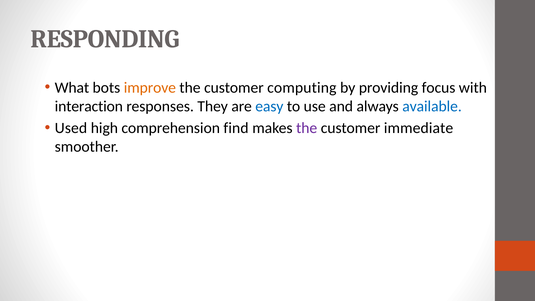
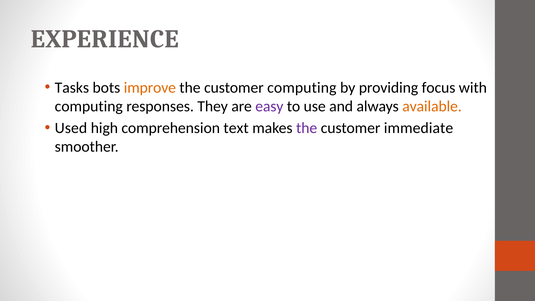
RESPONDING: RESPONDING -> EXPERIENCE (105, 39)
What: What -> Tasks (72, 88)
interaction: interaction -> computing (89, 106)
easy colour: blue -> purple (269, 106)
available colour: blue -> orange (432, 106)
find: find -> text (236, 128)
